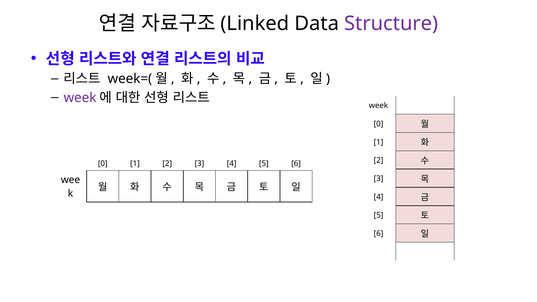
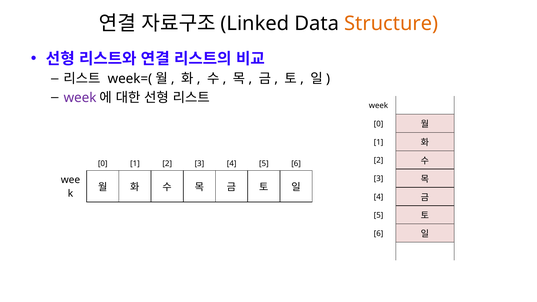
Structure colour: purple -> orange (391, 24)
